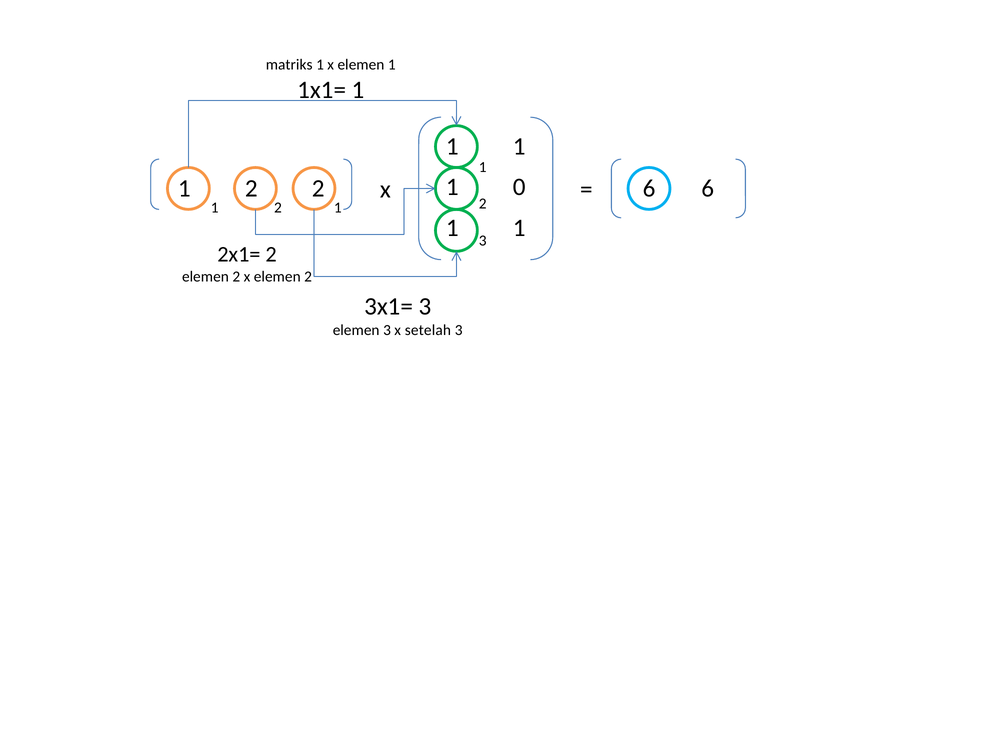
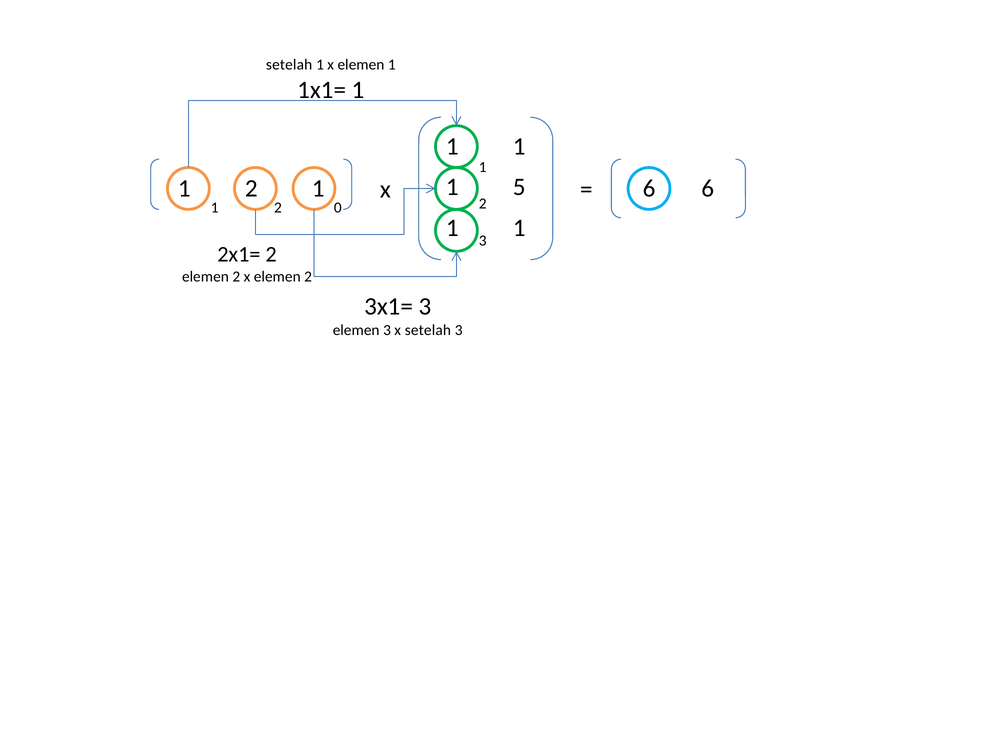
matriks: matriks -> setelah (289, 65)
0: 0 -> 5 (519, 187)
2 2: 2 -> 1 (318, 188)
2 1: 1 -> 0 (338, 208)
